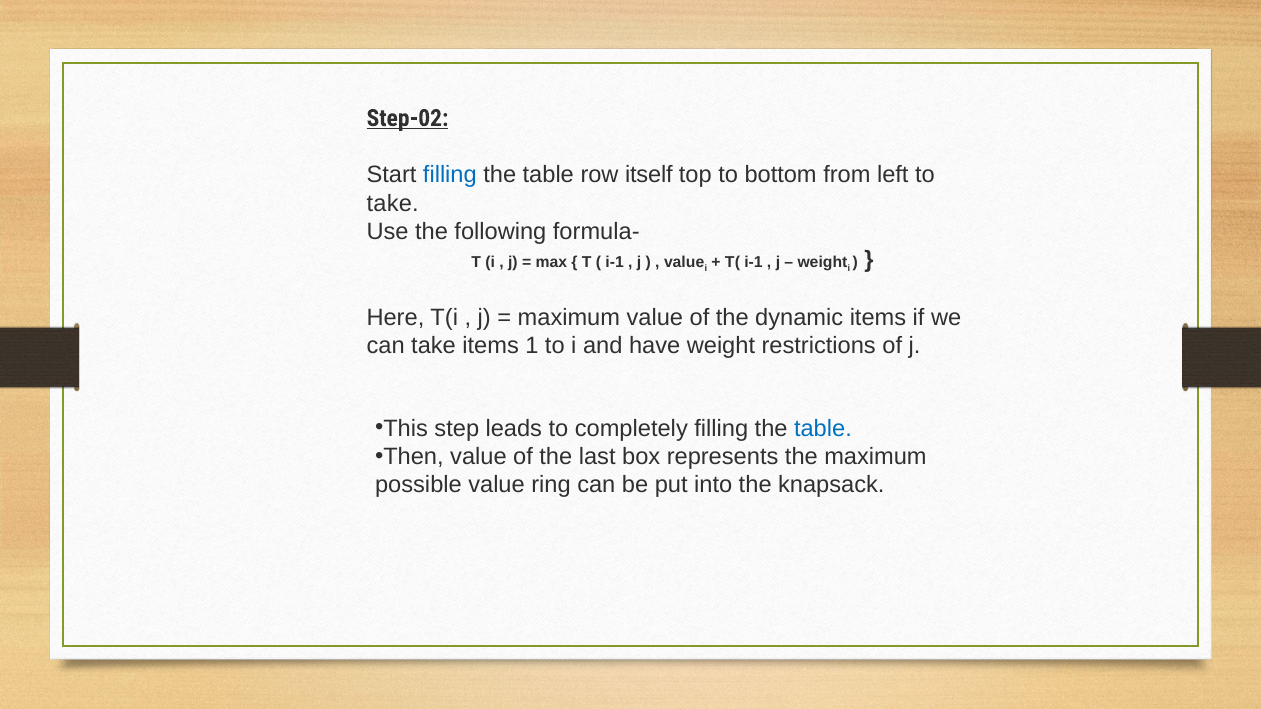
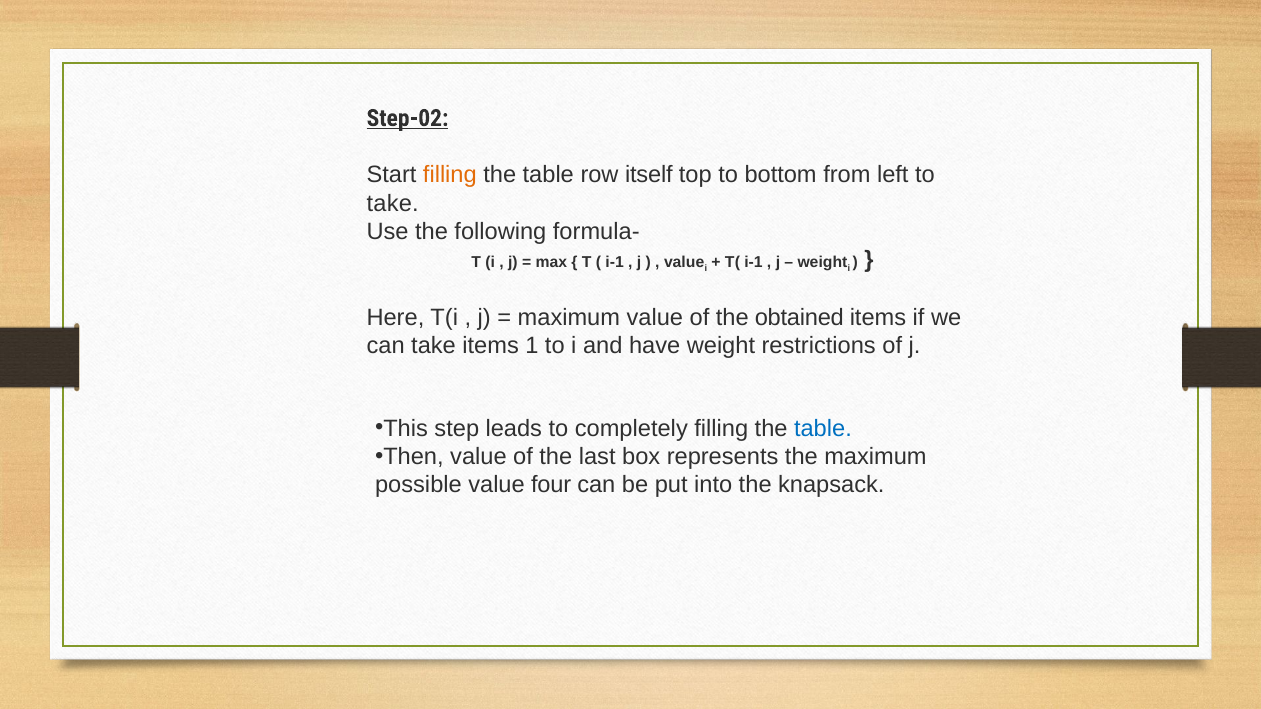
filling colour: blue -> orange (450, 175)
dynamic: dynamic -> obtained (799, 318)
ring: ring -> four (551, 485)
